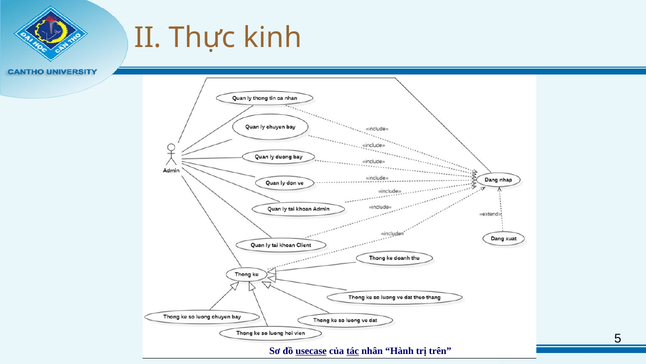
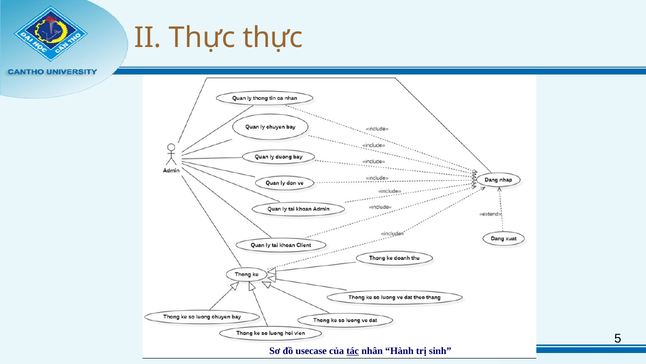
Thực kinh: kinh -> thực (273, 38)
usecase underline: present -> none (311, 350)
trên: trên -> sinh (440, 350)
